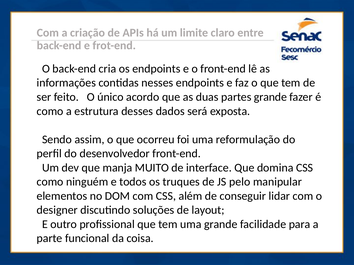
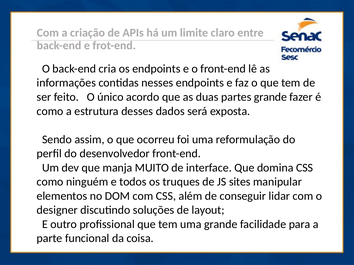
pelo: pelo -> sites (240, 182)
